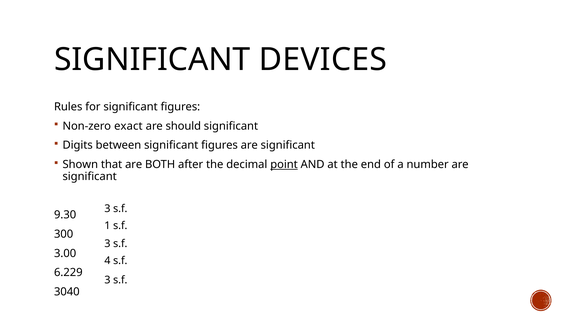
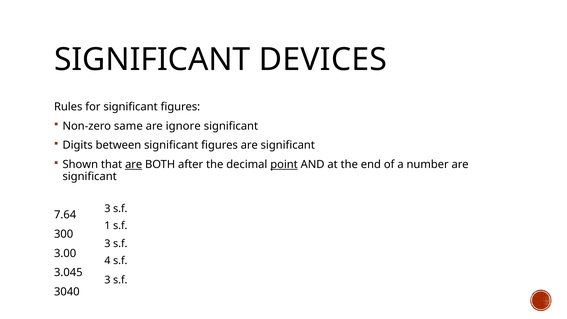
exact: exact -> same (128, 126)
should: should -> ignore (183, 126)
are underline: none -> present (134, 164)
9.30: 9.30 -> 7.64 (65, 215)
6.229: 6.229 -> 3.045 (68, 273)
